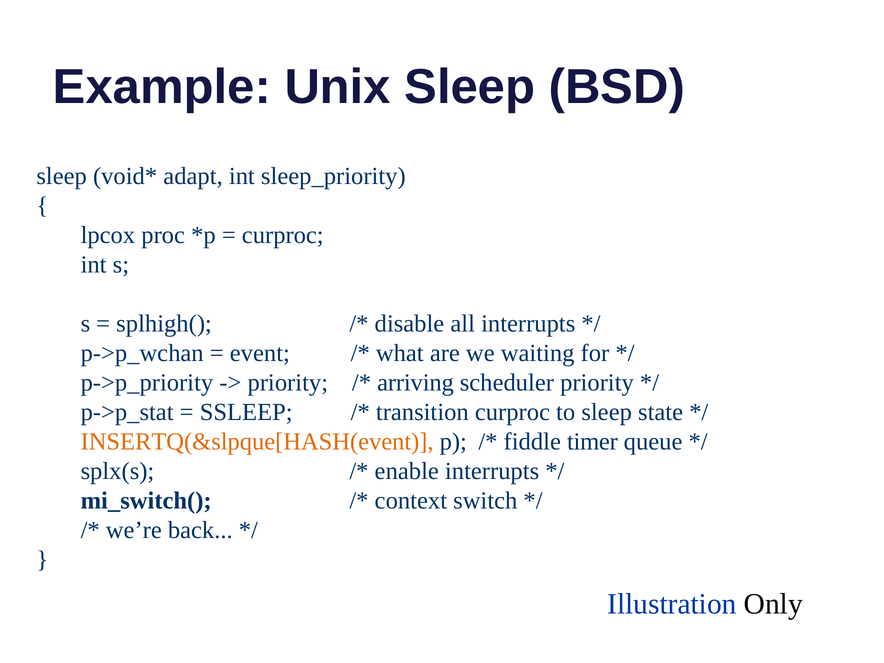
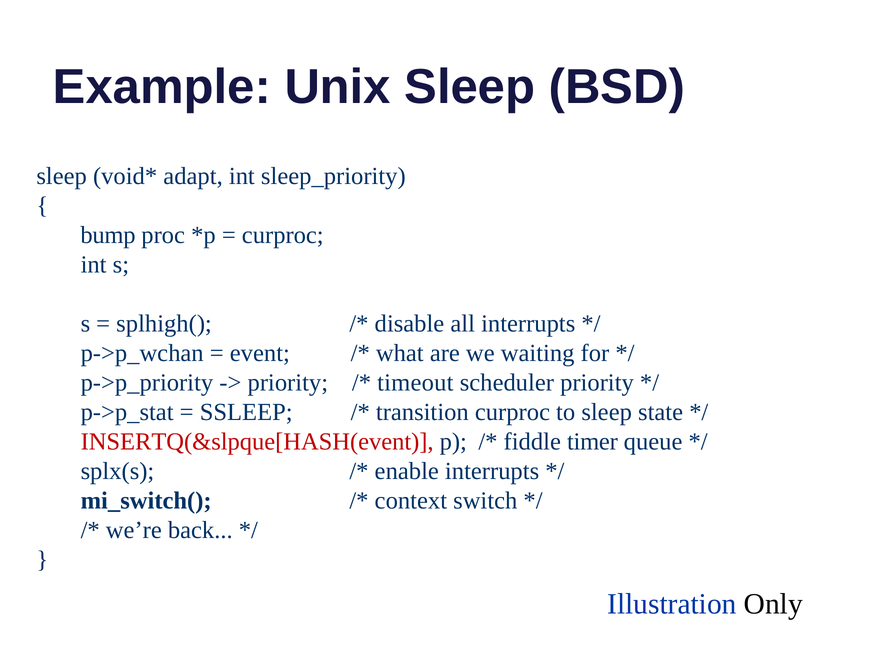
lpcox: lpcox -> bump (108, 235)
arriving: arriving -> timeout (415, 383)
INSERTQ(&slpque[HASH(event colour: orange -> red (257, 442)
